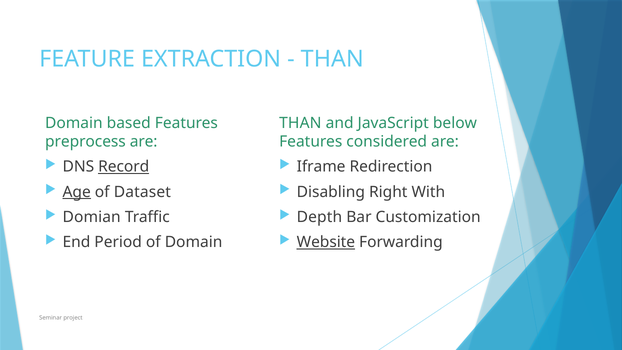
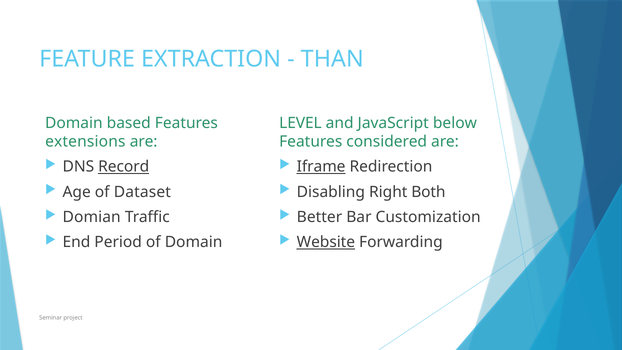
THAN: THAN -> LEVEL (300, 123)
preprocess: preprocess -> extensions (85, 142)
Iframe underline: none -> present (321, 167)
Age underline: present -> none (77, 192)
With: With -> Both (428, 192)
Depth: Depth -> Better (319, 217)
